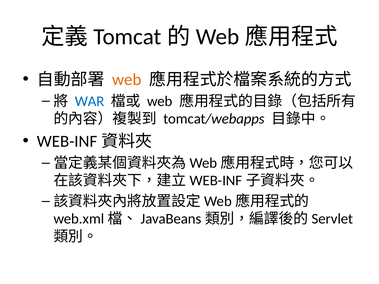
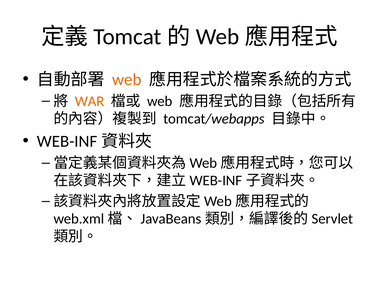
WAR colour: blue -> orange (90, 101)
